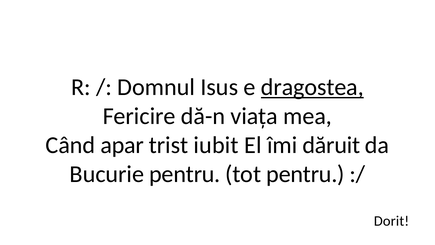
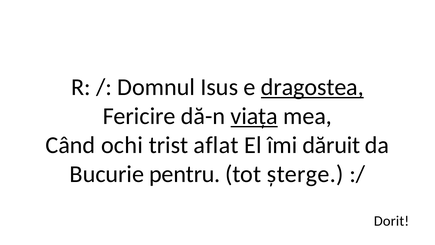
viața underline: none -> present (254, 116)
apar: apar -> ochi (122, 145)
iubit: iubit -> aflat (216, 145)
tot pentru: pentru -> șterge (305, 174)
